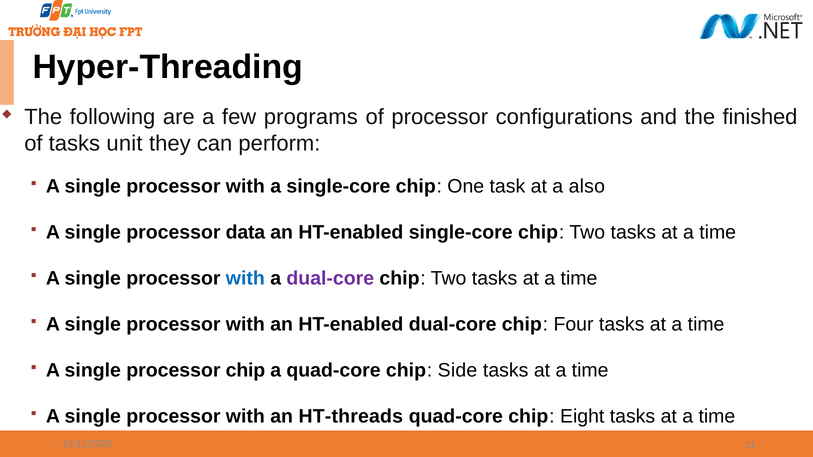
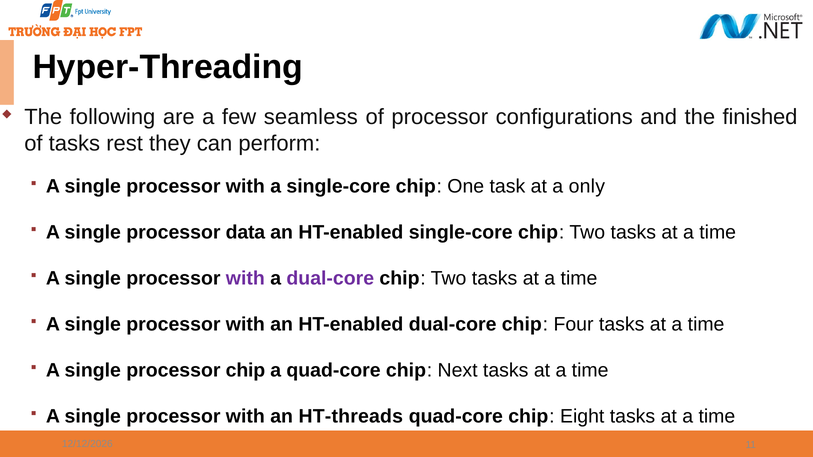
programs: programs -> seamless (311, 117)
unit: unit -> rest (125, 144)
also: also -> only (587, 187)
with colour: blue -> purple (245, 279)
Side: Side -> Next (458, 371)
